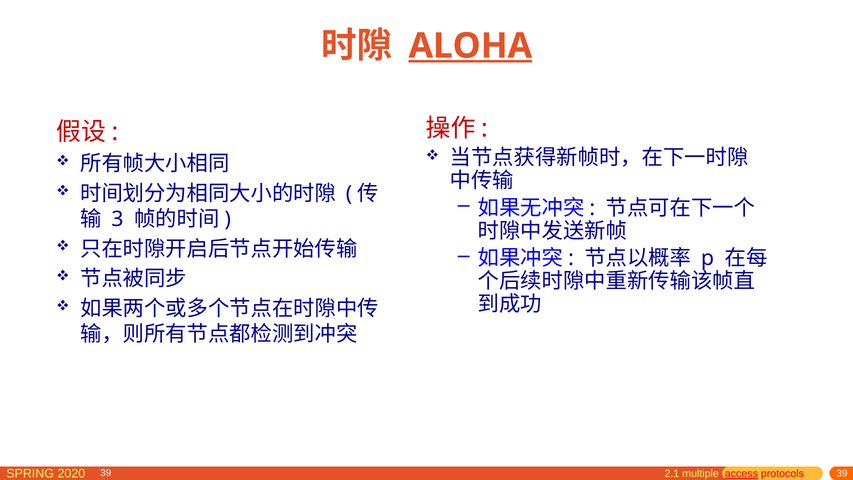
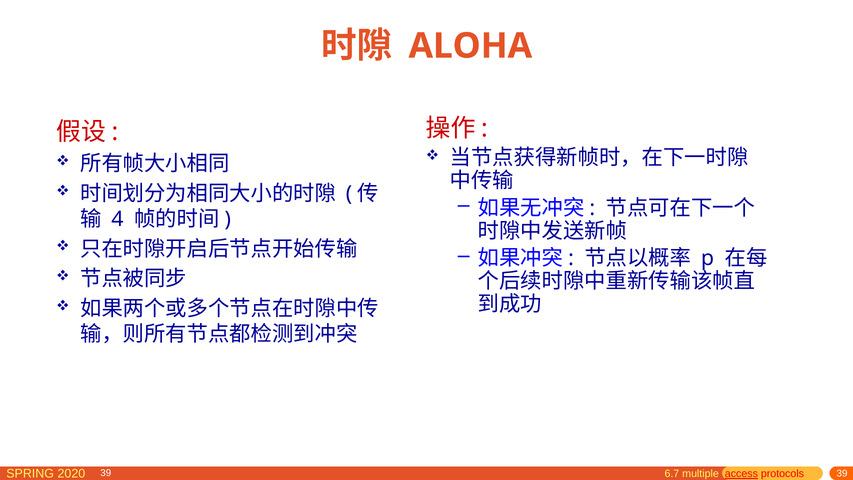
ALOHA underline: present -> none (470, 46)
3: 3 -> 4 (117, 219)
2.1: 2.1 -> 6.7 (672, 474)
